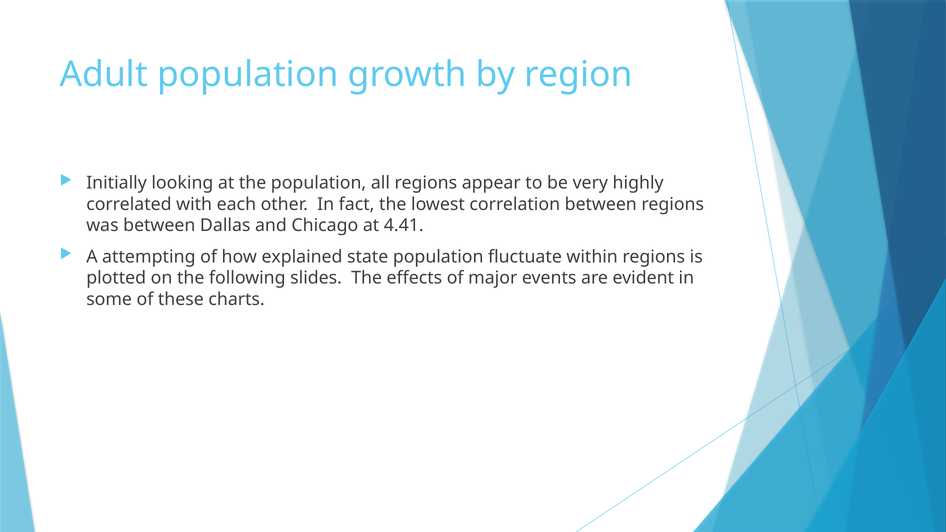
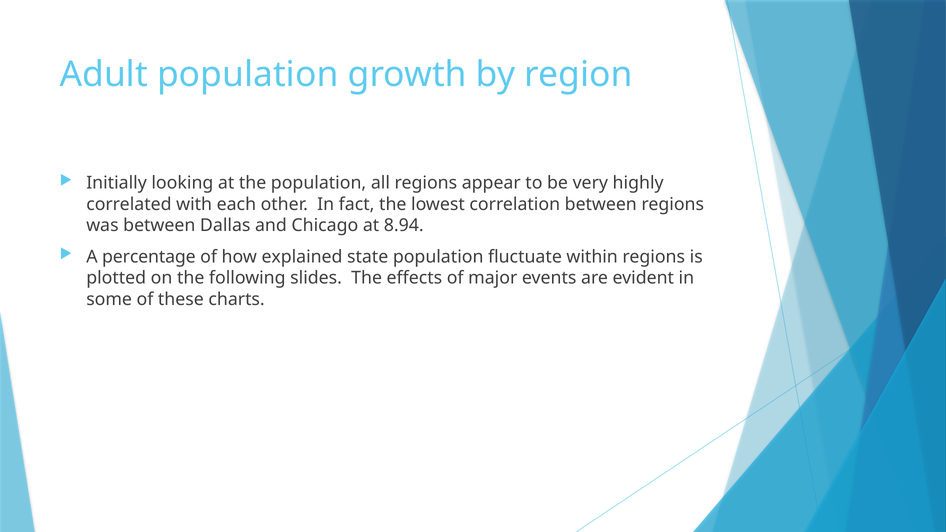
4.41: 4.41 -> 8.94 (404, 226)
attempting: attempting -> percentage (149, 257)
